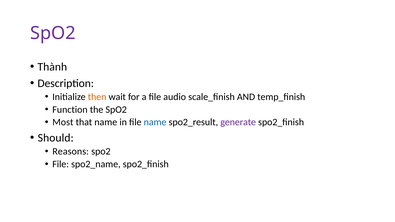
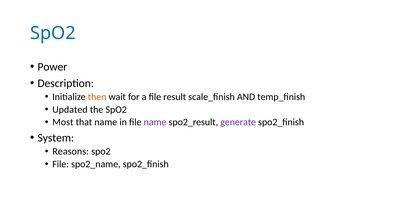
SpO2 colour: purple -> blue (53, 33)
Thành: Thành -> Power (52, 67)
audio: audio -> result (175, 97)
Function: Function -> Updated (70, 110)
name colour: blue -> purple (155, 122)
Should: Should -> System (56, 138)
